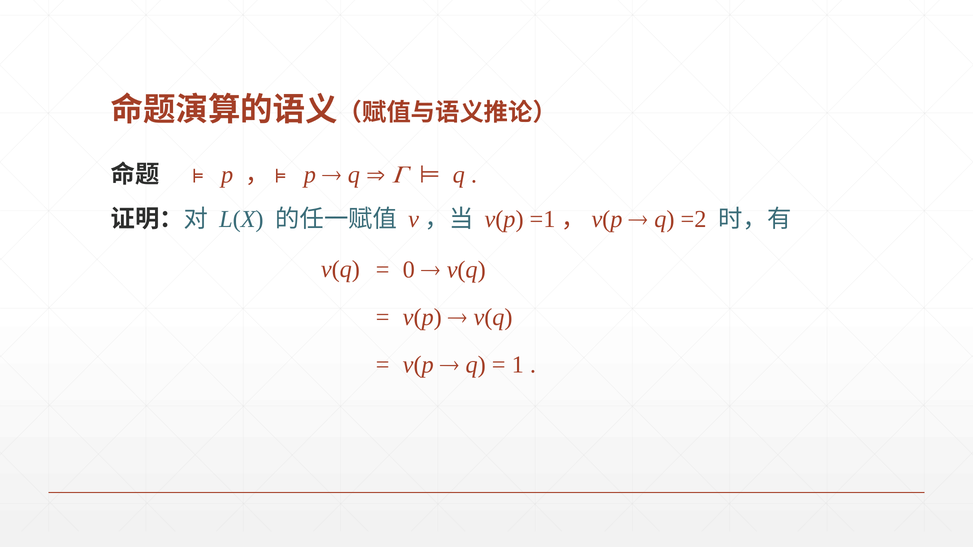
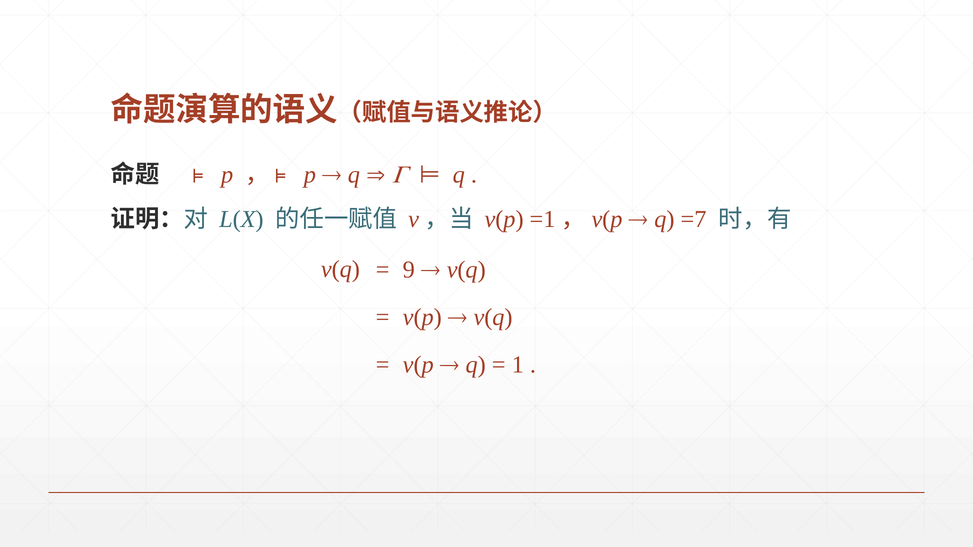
=2: =2 -> =7 (694, 219)
0: 0 -> 9 (409, 270)
